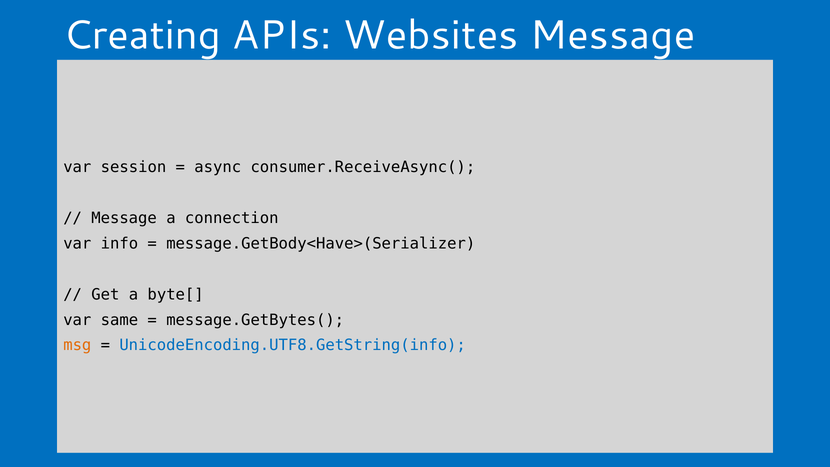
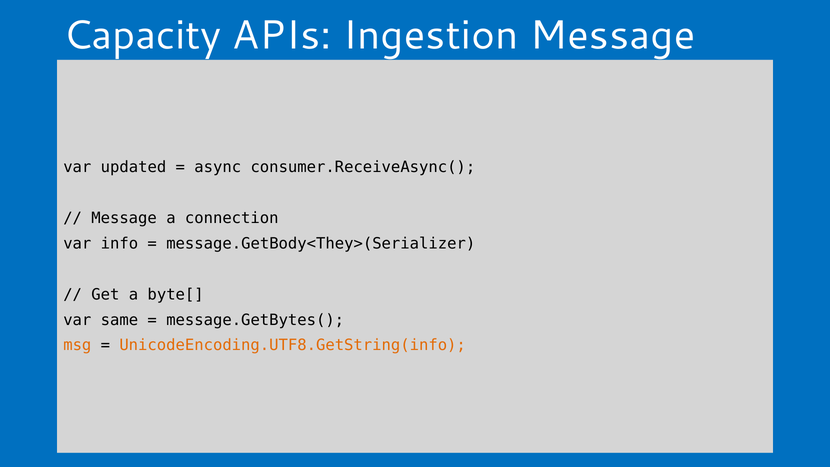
Creating: Creating -> Capacity (142, 35)
Websites: Websites -> Ingestion (431, 35)
session: session -> updated (133, 167)
message.GetBody<Have>(Serializer: message.GetBody<Have>(Serializer -> message.GetBody<They>(Serializer (321, 243)
UnicodeEncoding.UTF8.GetString(info colour: blue -> orange (293, 345)
